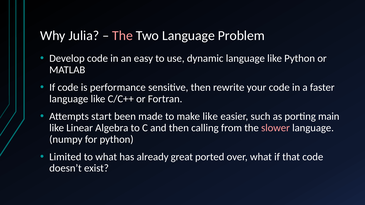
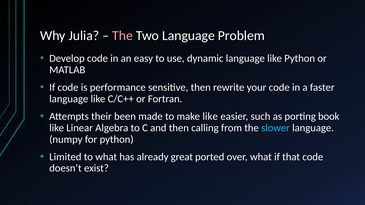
start: start -> their (101, 117)
main: main -> book (329, 117)
slower colour: pink -> light blue (275, 128)
